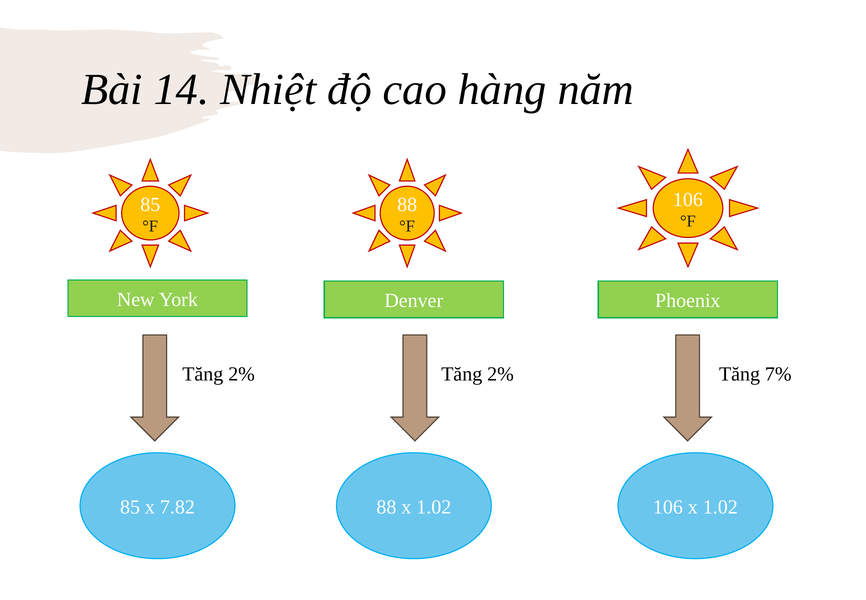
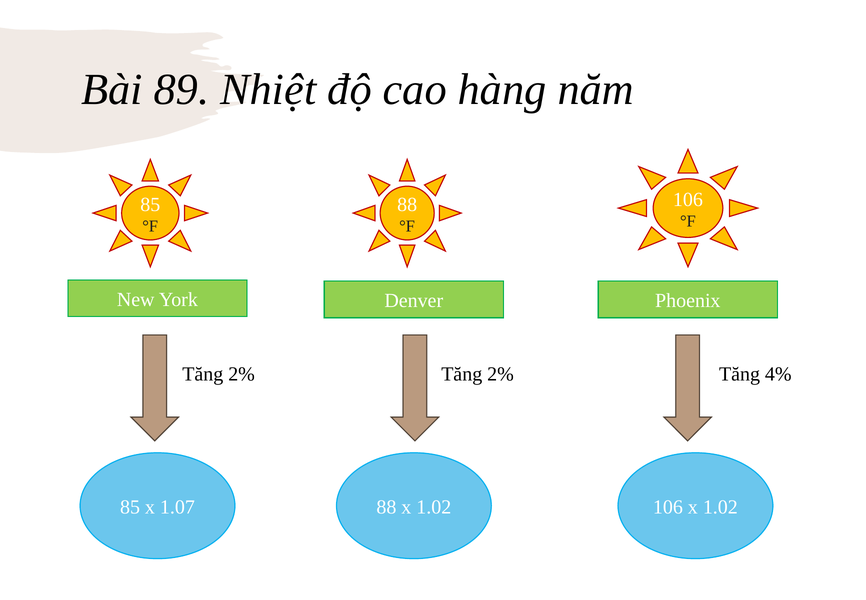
14: 14 -> 89 (182, 90)
7%: 7% -> 4% (778, 374)
7.82: 7.82 -> 1.07 (177, 507)
